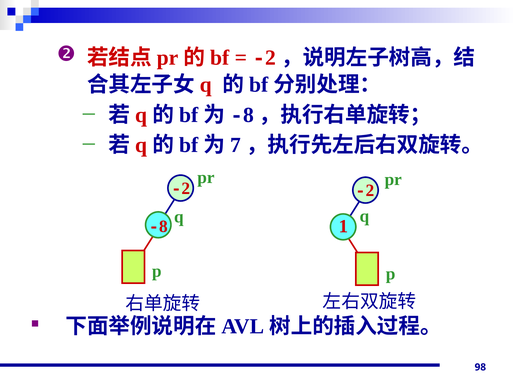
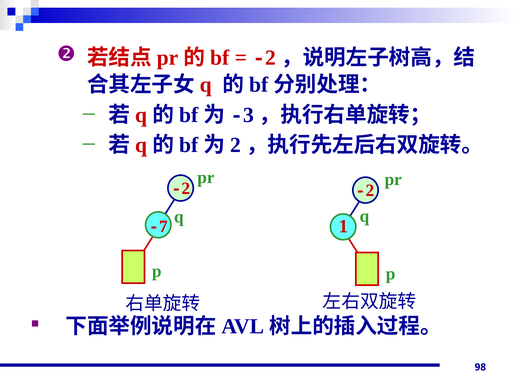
8: 8 -> 3 (248, 115)
7: 7 -> 2 (236, 145)
8: 8 -> 7 (163, 226)
